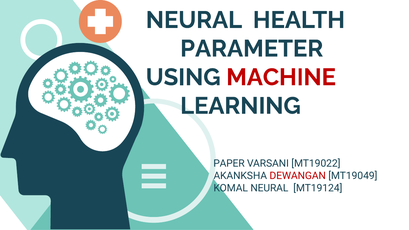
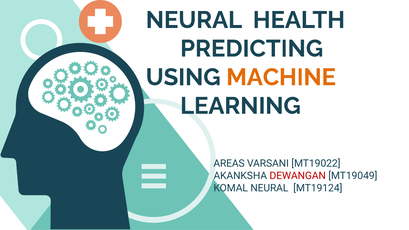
PARAMETER: PARAMETER -> PREDICTING (252, 49)
MACHINE colour: red -> orange (281, 77)
PAPER: PAPER -> AREAS (229, 164)
